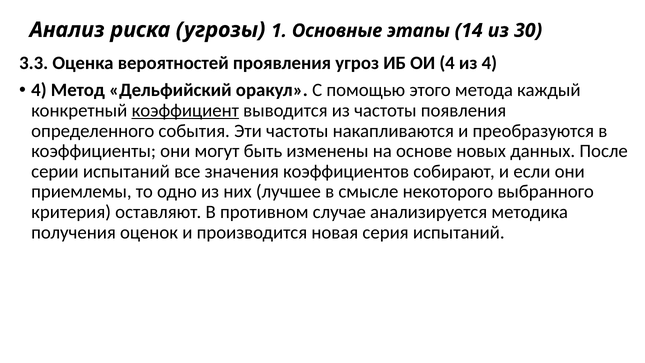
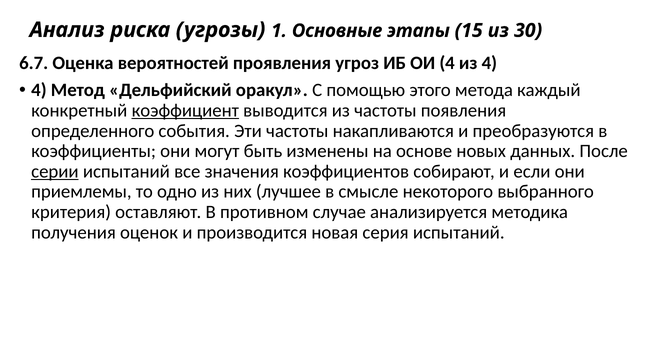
14: 14 -> 15 (469, 30)
3.3: 3.3 -> 6.7 (34, 63)
серии underline: none -> present (55, 171)
